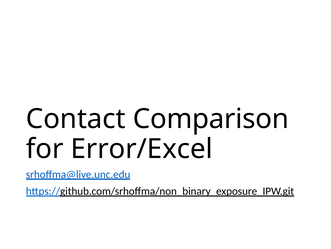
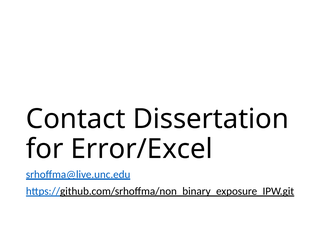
Comparison: Comparison -> Dissertation (211, 119)
